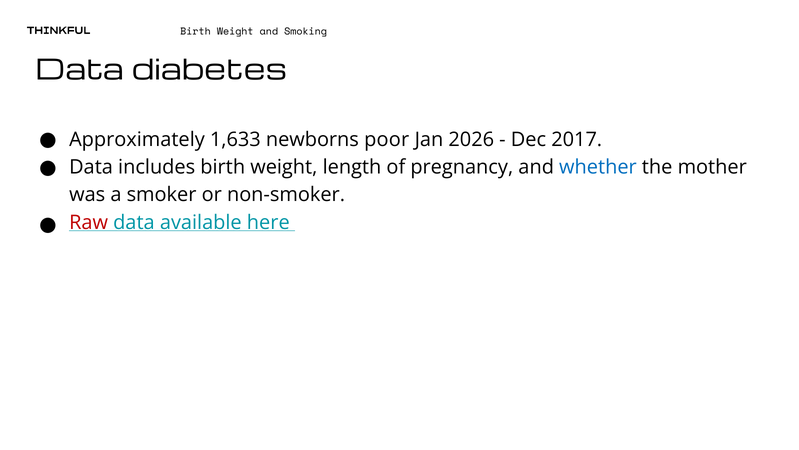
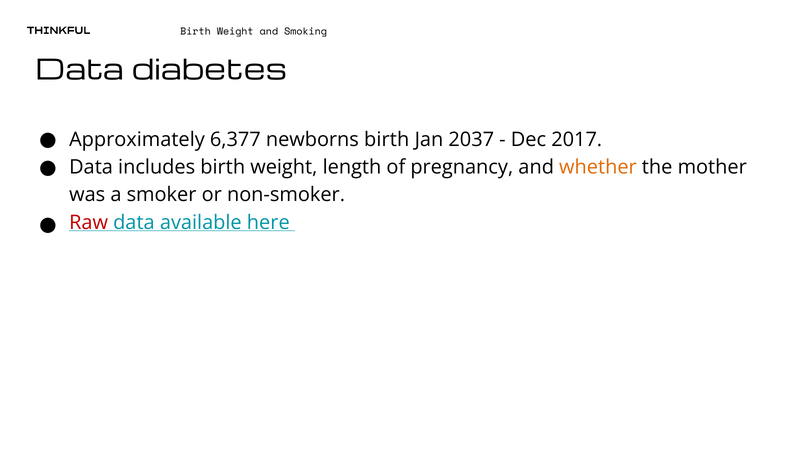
1,633: 1,633 -> 6,377 (235, 139)
newborns poor: poor -> birth (387, 139)
2026: 2026 -> 2037 (471, 139)
whether colour: blue -> orange (598, 167)
